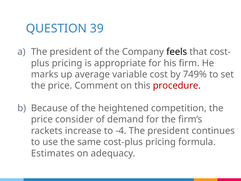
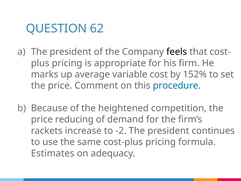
39: 39 -> 62 (97, 29)
749%: 749% -> 152% (195, 74)
procedure colour: red -> blue (177, 86)
consider: consider -> reducing (74, 119)
-4: -4 -> -2 (121, 131)
